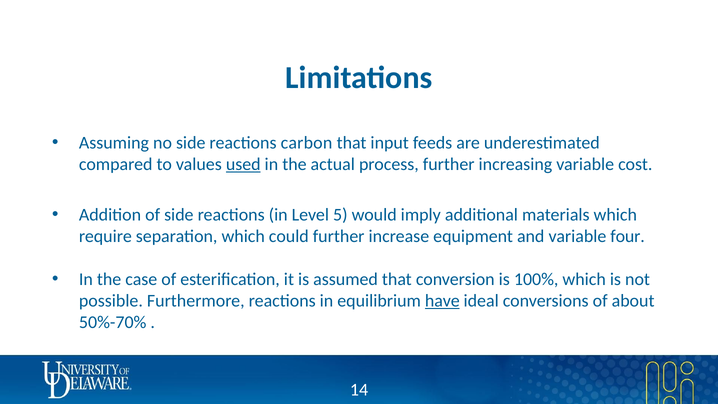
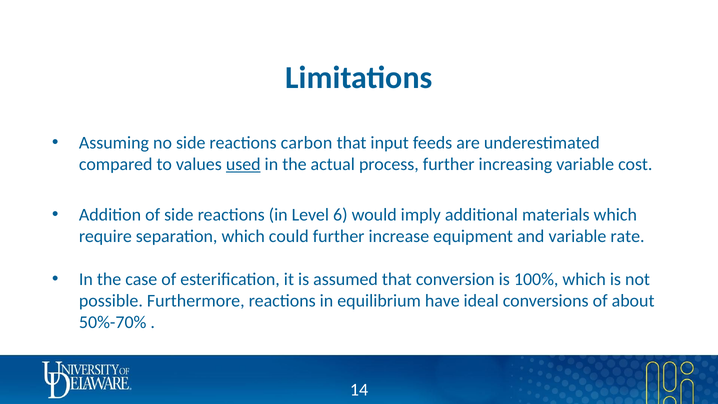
5: 5 -> 6 (340, 215)
four: four -> rate (627, 236)
have underline: present -> none (442, 301)
